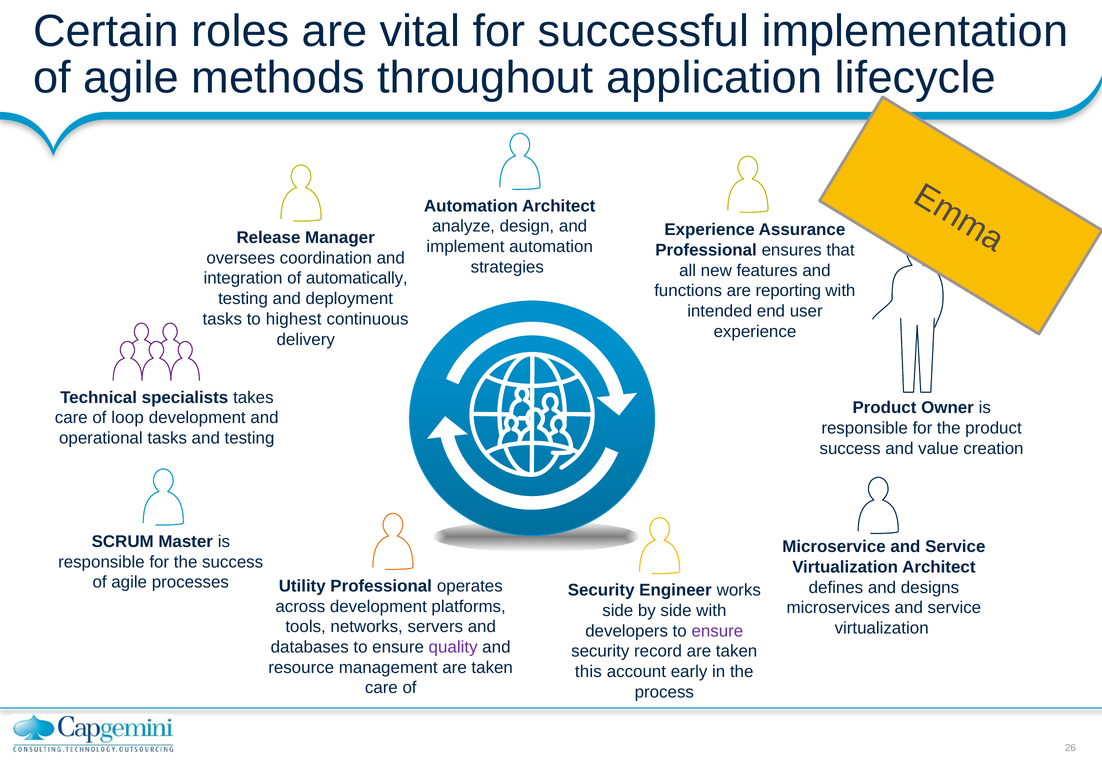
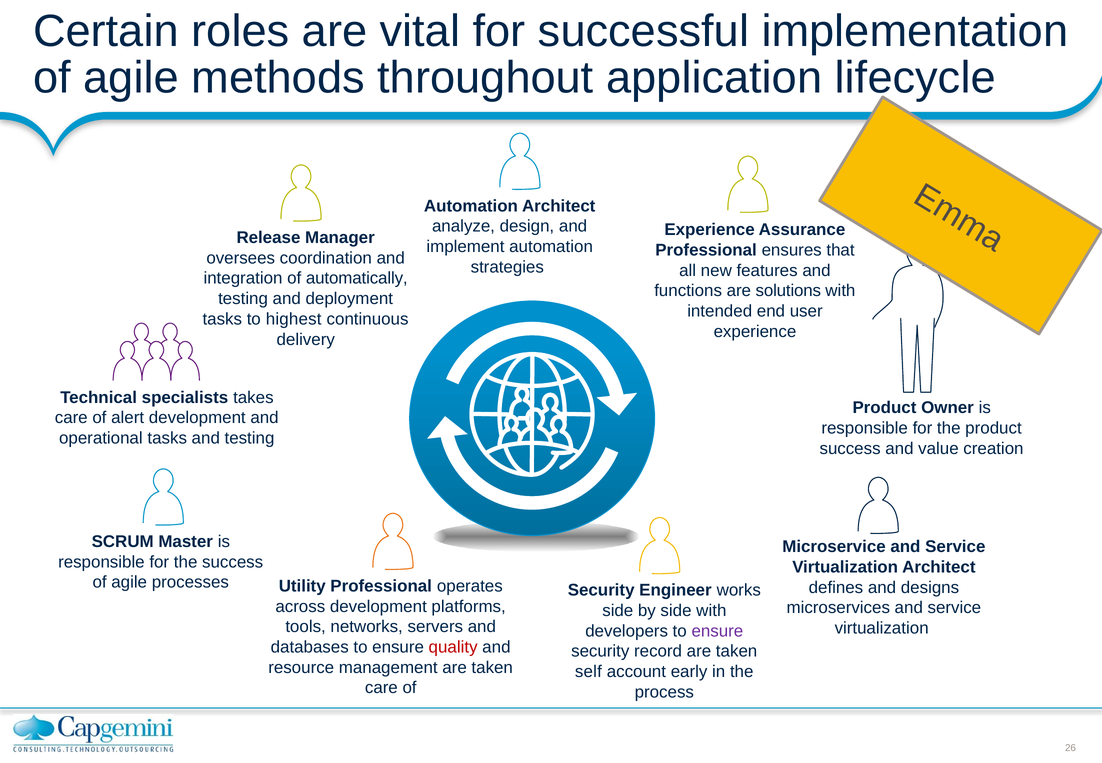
reporting: reporting -> solutions (788, 291)
loop: loop -> alert (128, 418)
quality colour: purple -> red (453, 647)
this: this -> self (588, 672)
